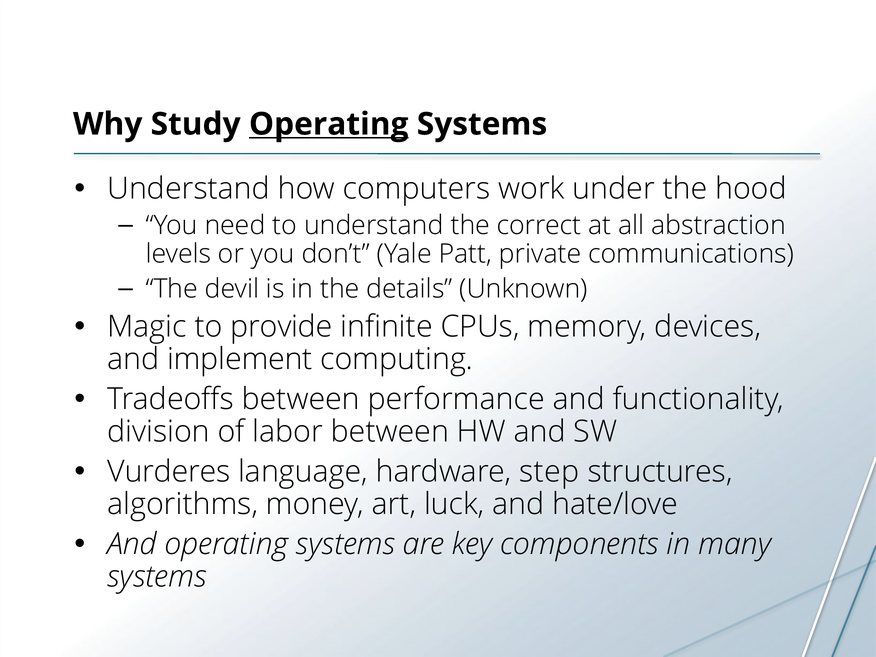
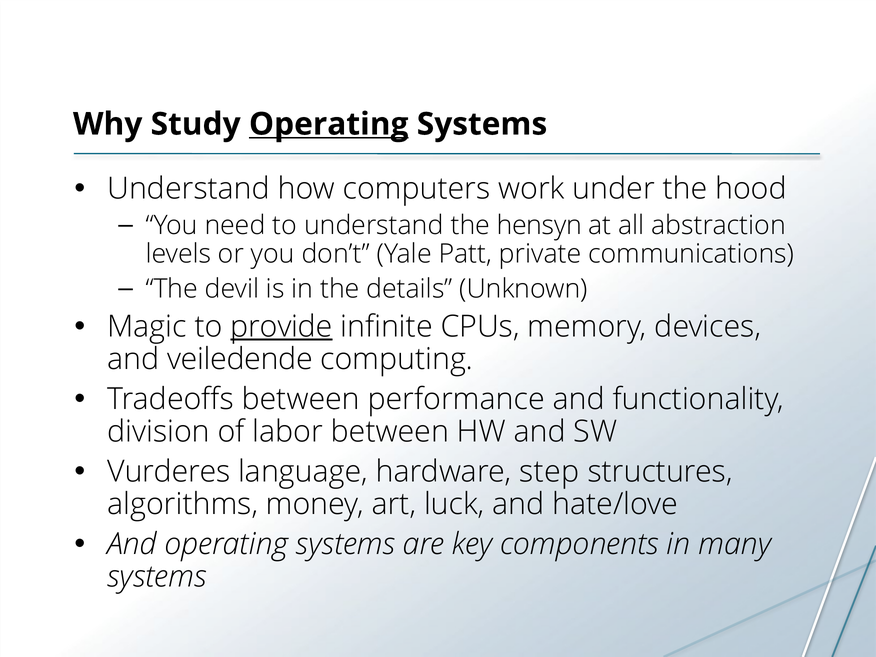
correct: correct -> hensyn (539, 225)
provide underline: none -> present (281, 327)
implement: implement -> veiledende (240, 359)
